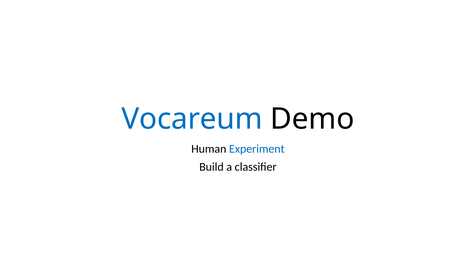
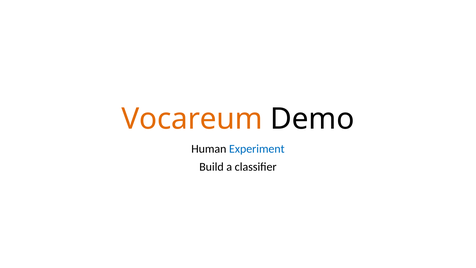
Vocareum colour: blue -> orange (192, 119)
